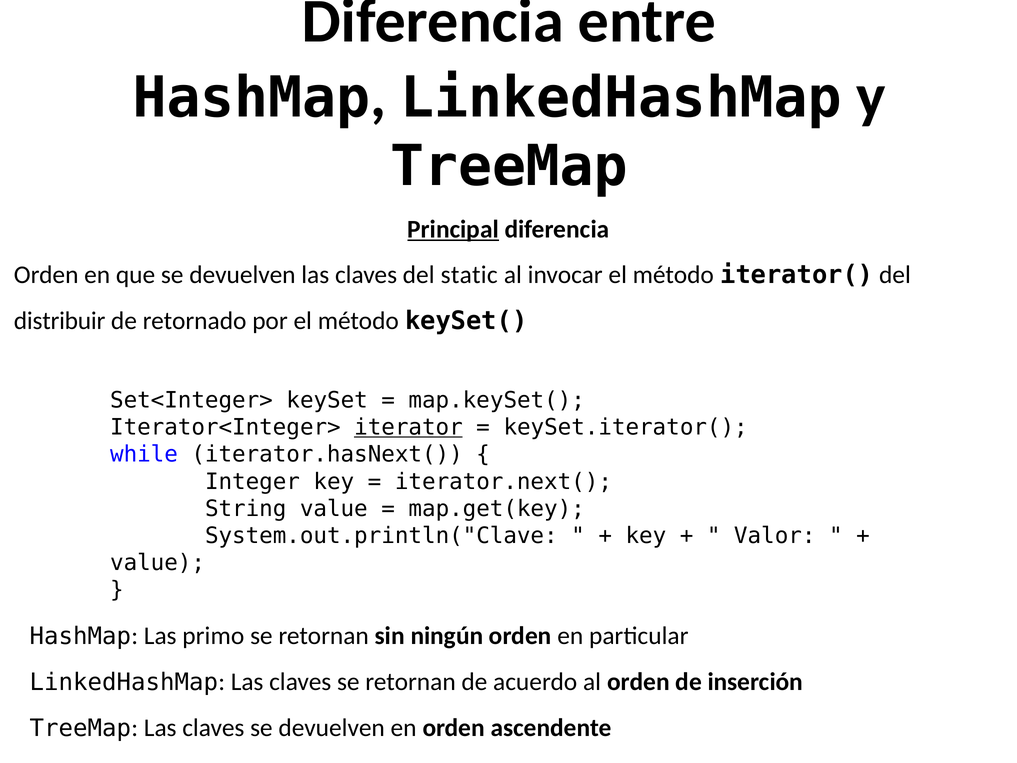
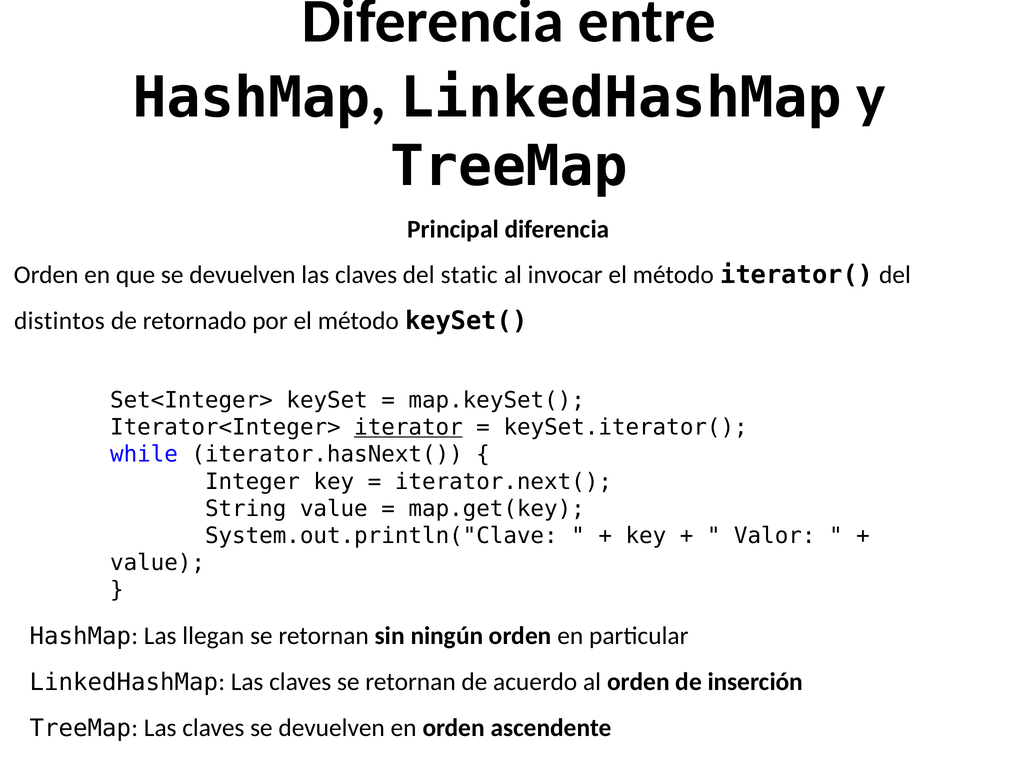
Principal underline: present -> none (453, 229)
distribuir: distribuir -> distintos (59, 321)
primo: primo -> llegan (213, 636)
